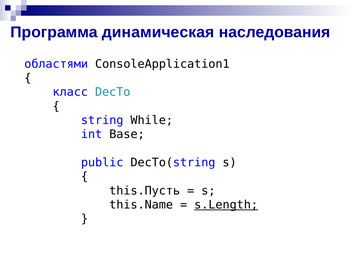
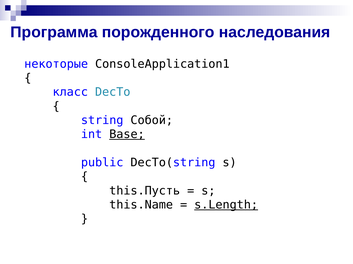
динамическая: динамическая -> порожденного (158, 32)
областями: областями -> некоторые (56, 64)
While: While -> Собой (152, 121)
Base underline: none -> present (127, 135)
